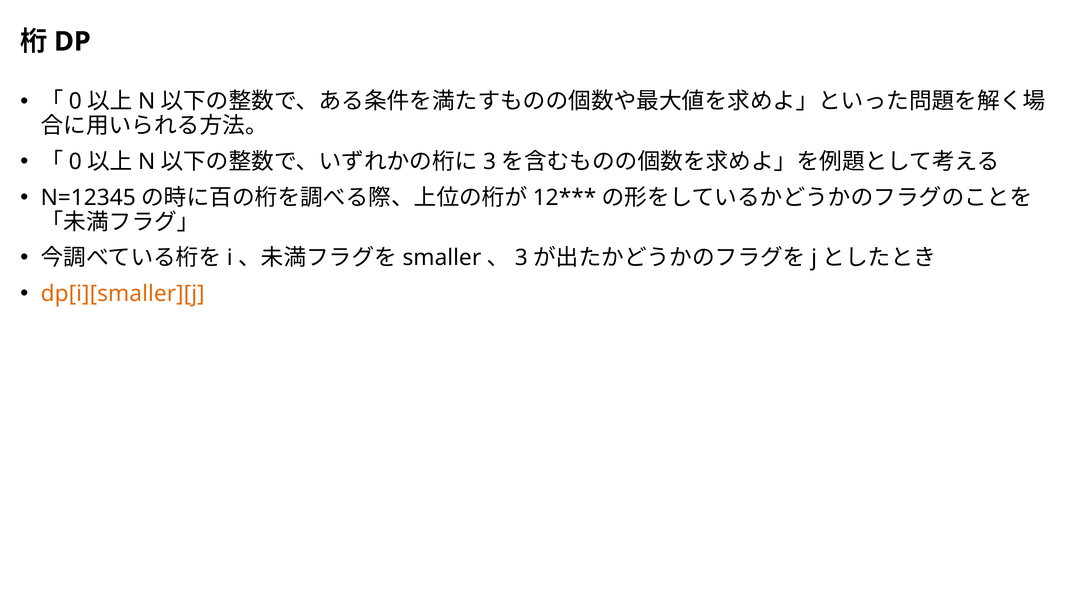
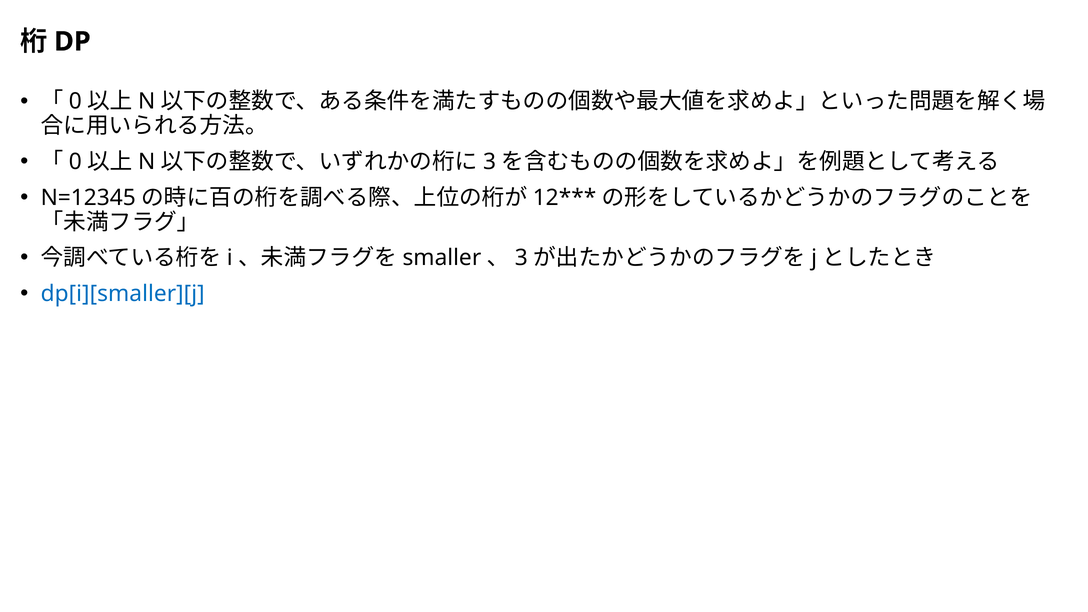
dp[i][smaller][j colour: orange -> blue (123, 294)
